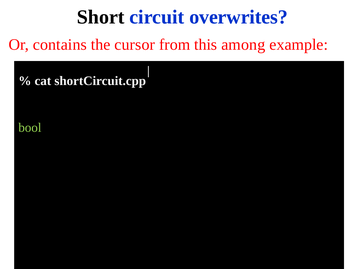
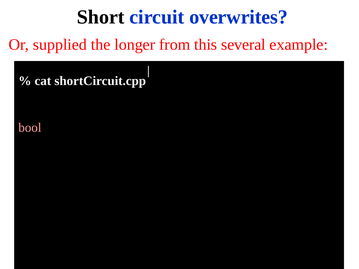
contains: contains -> supplied (60, 45)
cursor: cursor -> longer (135, 45)
among: among -> several (243, 45)
bool colour: light green -> pink (30, 128)
